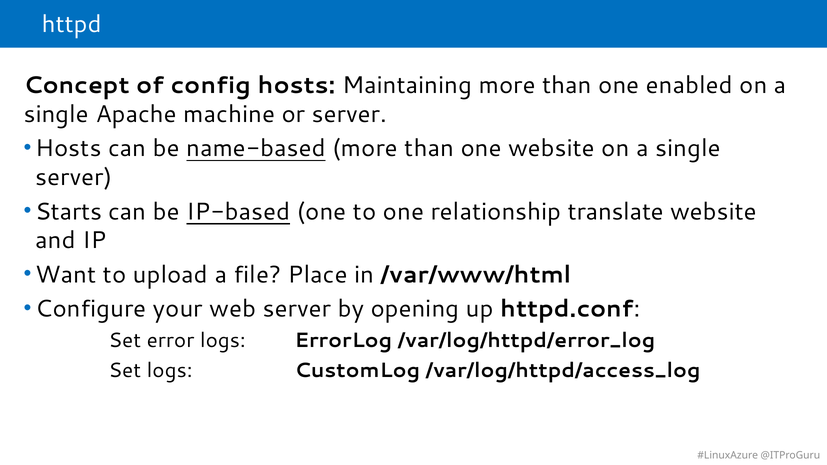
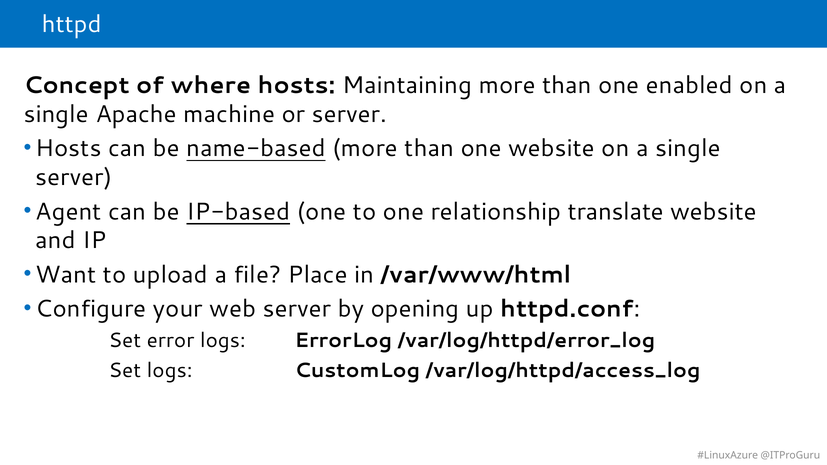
config: config -> where (211, 85)
Starts: Starts -> Agent (69, 212)
